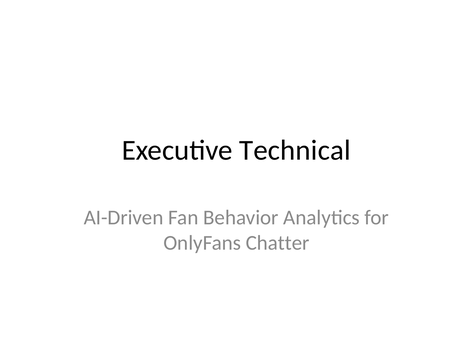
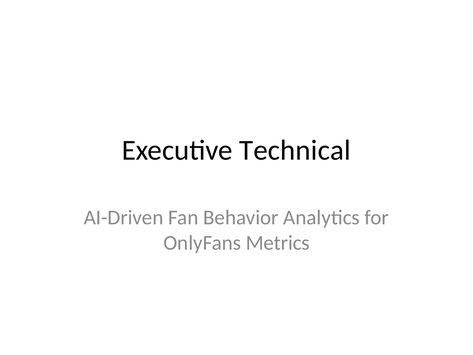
Chatter: Chatter -> Metrics (278, 243)
